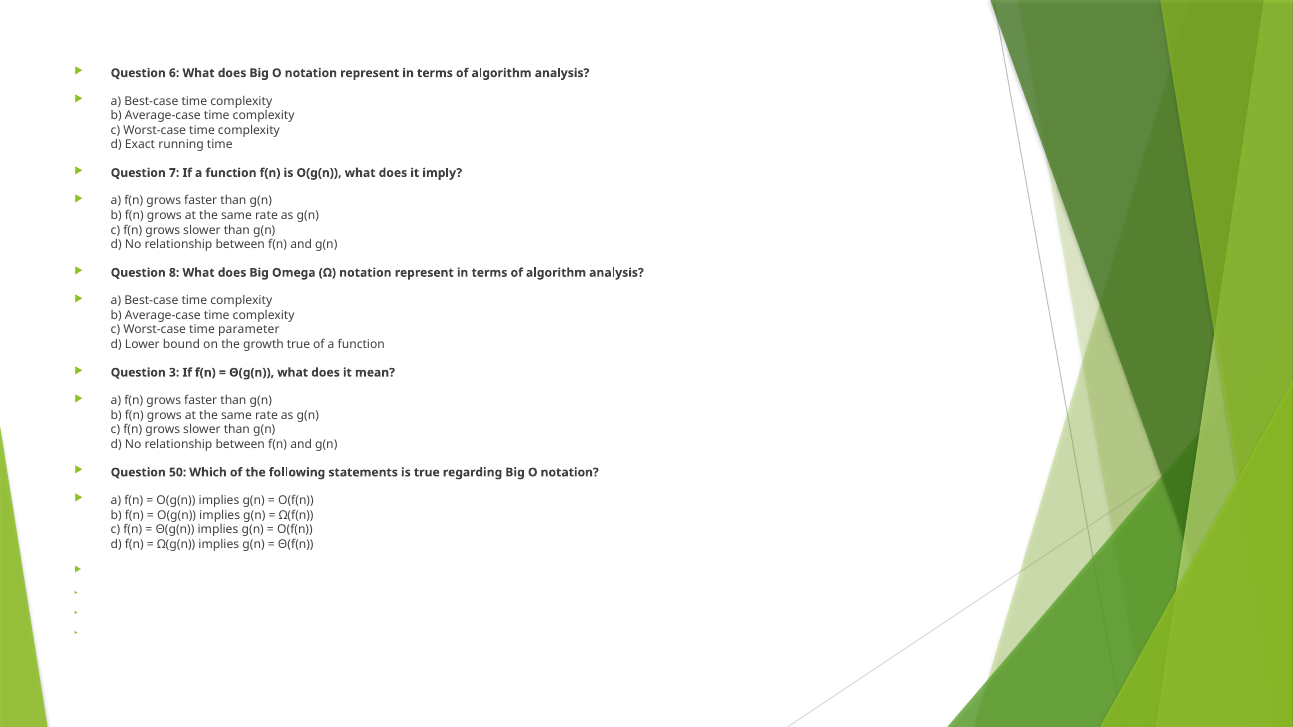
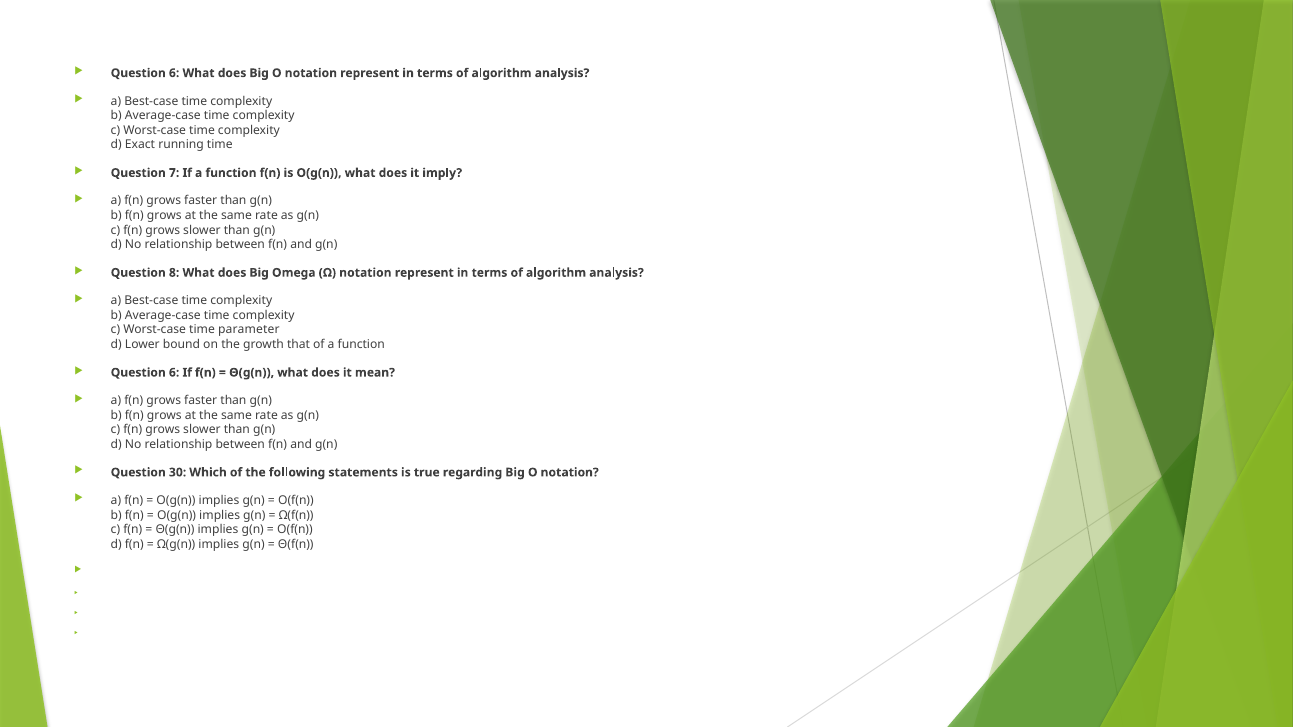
growth true: true -> that (298, 345)
3: 3 -> 6 (174, 373)
50: 50 -> 30 (178, 473)
